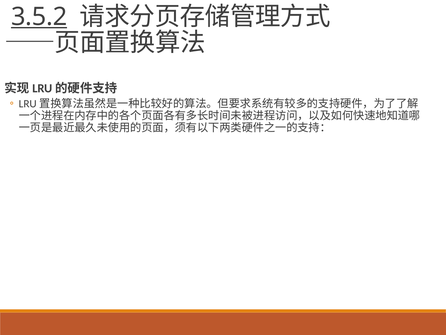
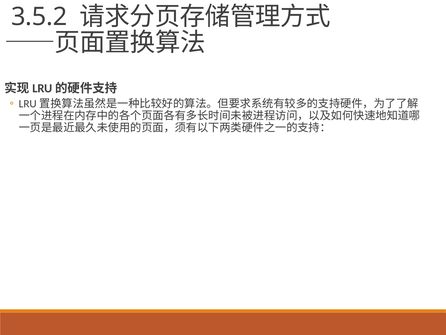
3.5.2 underline: present -> none (39, 17)
